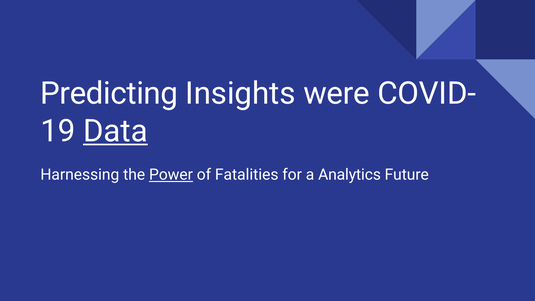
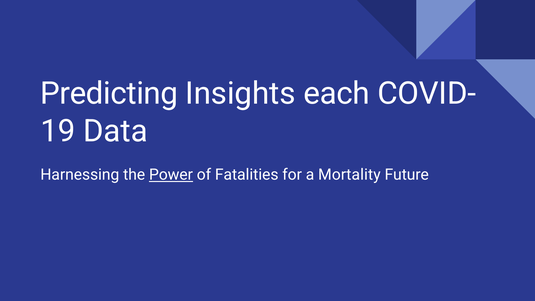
were: were -> each (337, 94)
Data underline: present -> none (115, 131)
Analytics: Analytics -> Mortality (349, 175)
